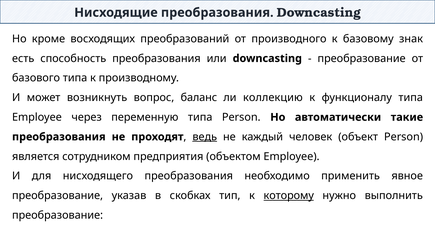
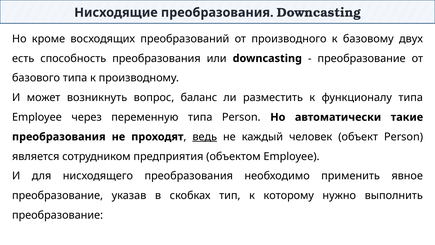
знак: знак -> двух (411, 39)
коллекцию: коллекцию -> разместить (273, 97)
которому underline: present -> none (289, 195)
